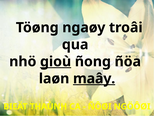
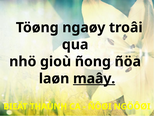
gioù underline: present -> none (56, 61)
